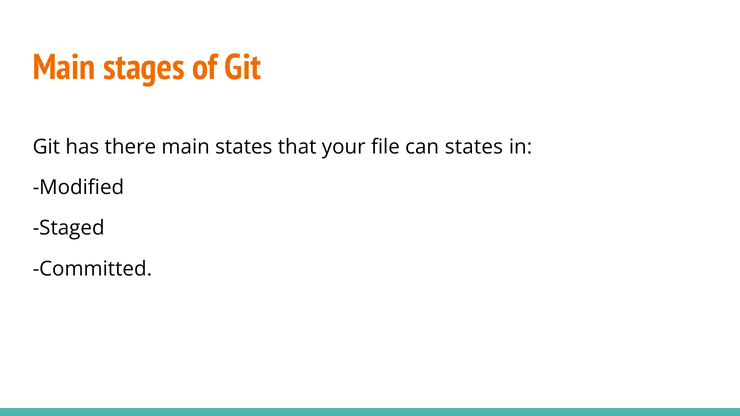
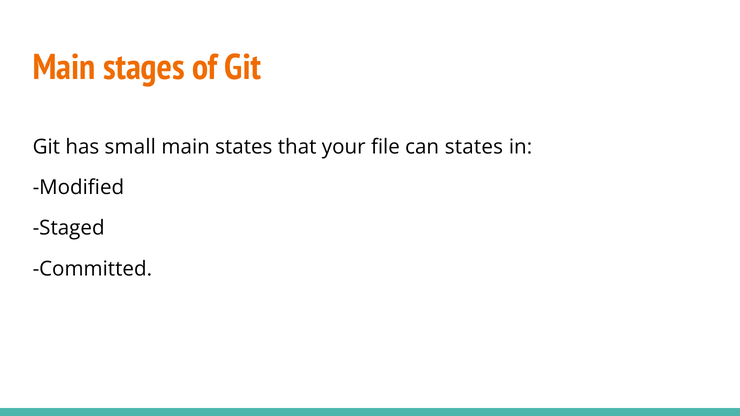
there: there -> small (130, 147)
